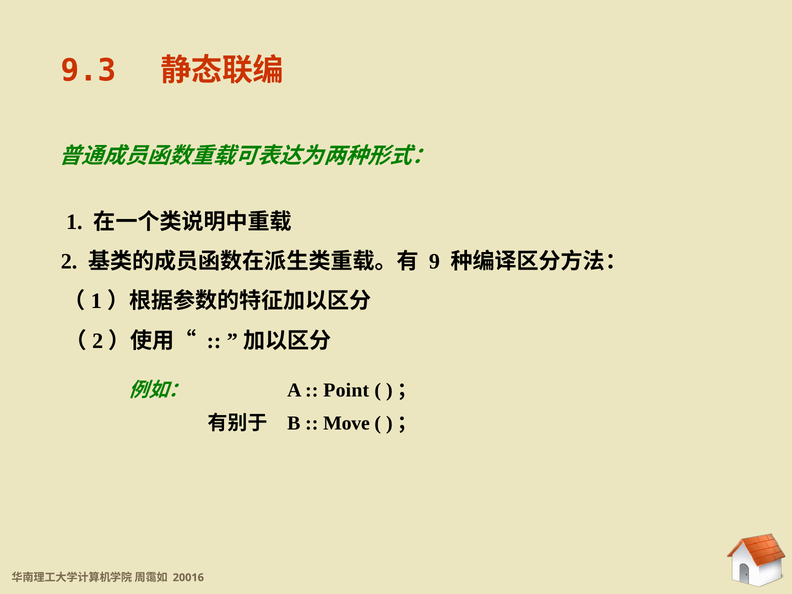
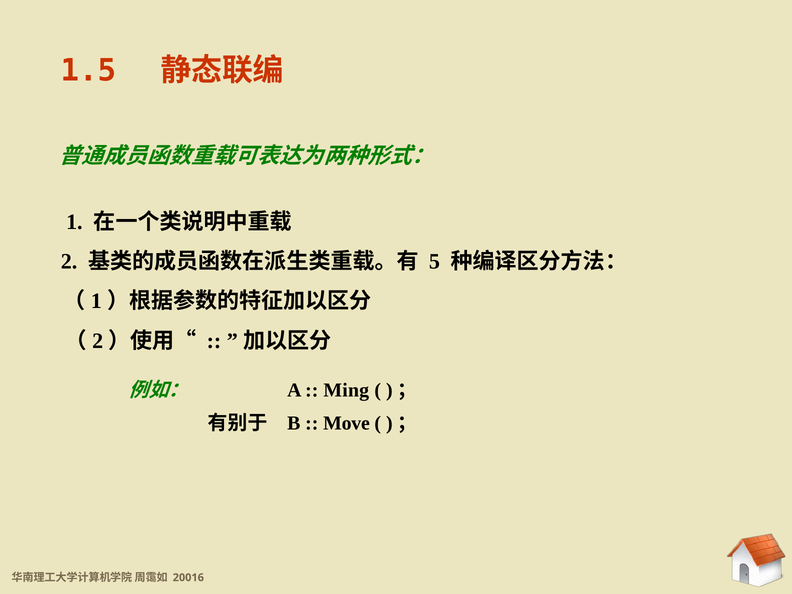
9.3: 9.3 -> 1.5 (88, 71)
9: 9 -> 5 (434, 261)
Point: Point -> Ming (346, 390)
